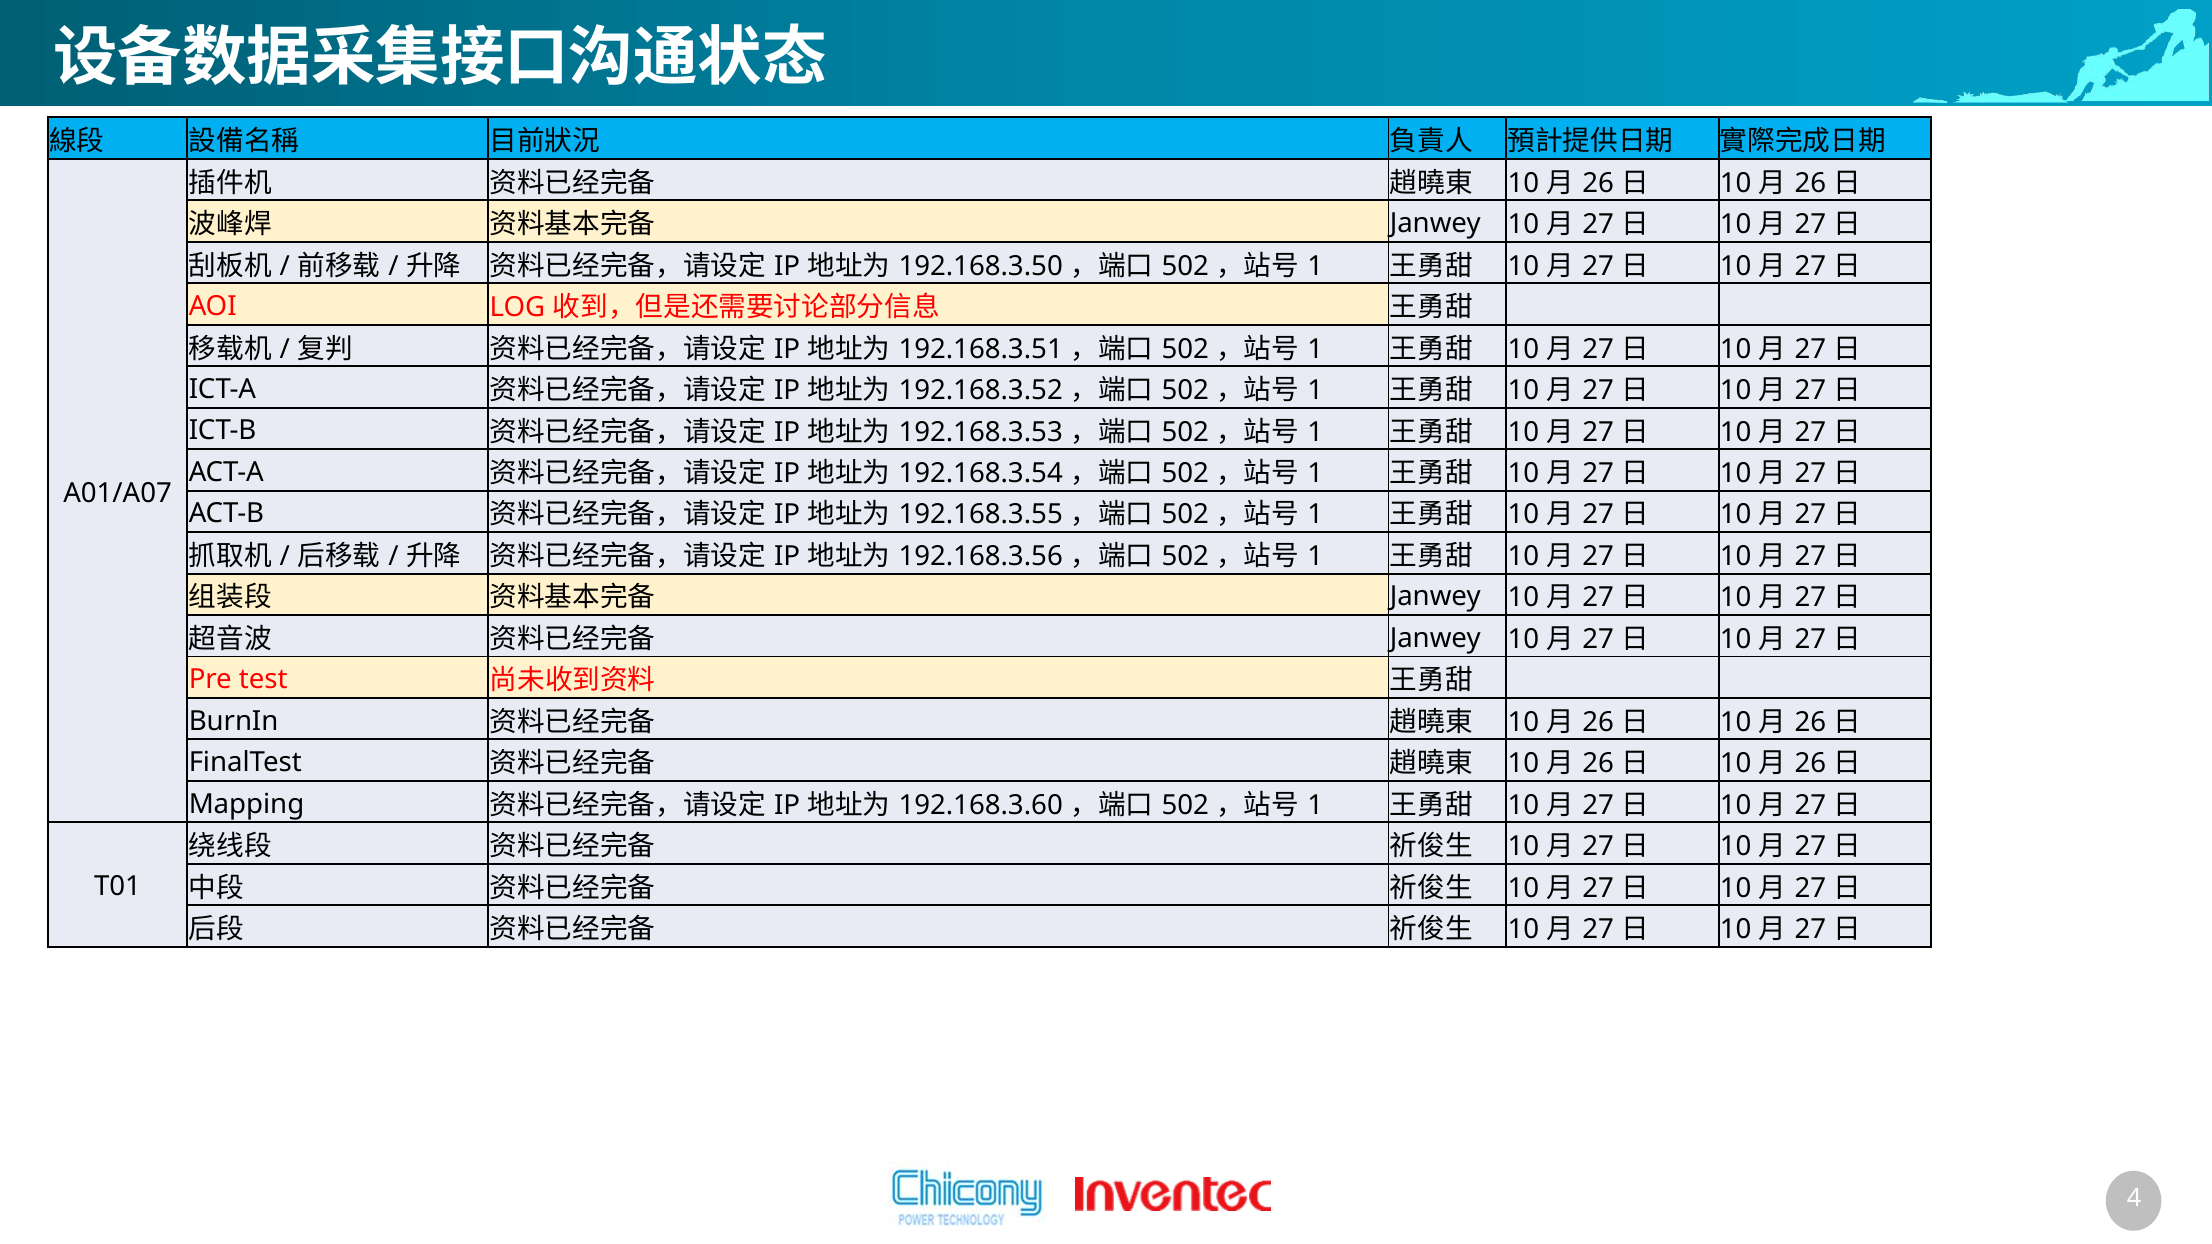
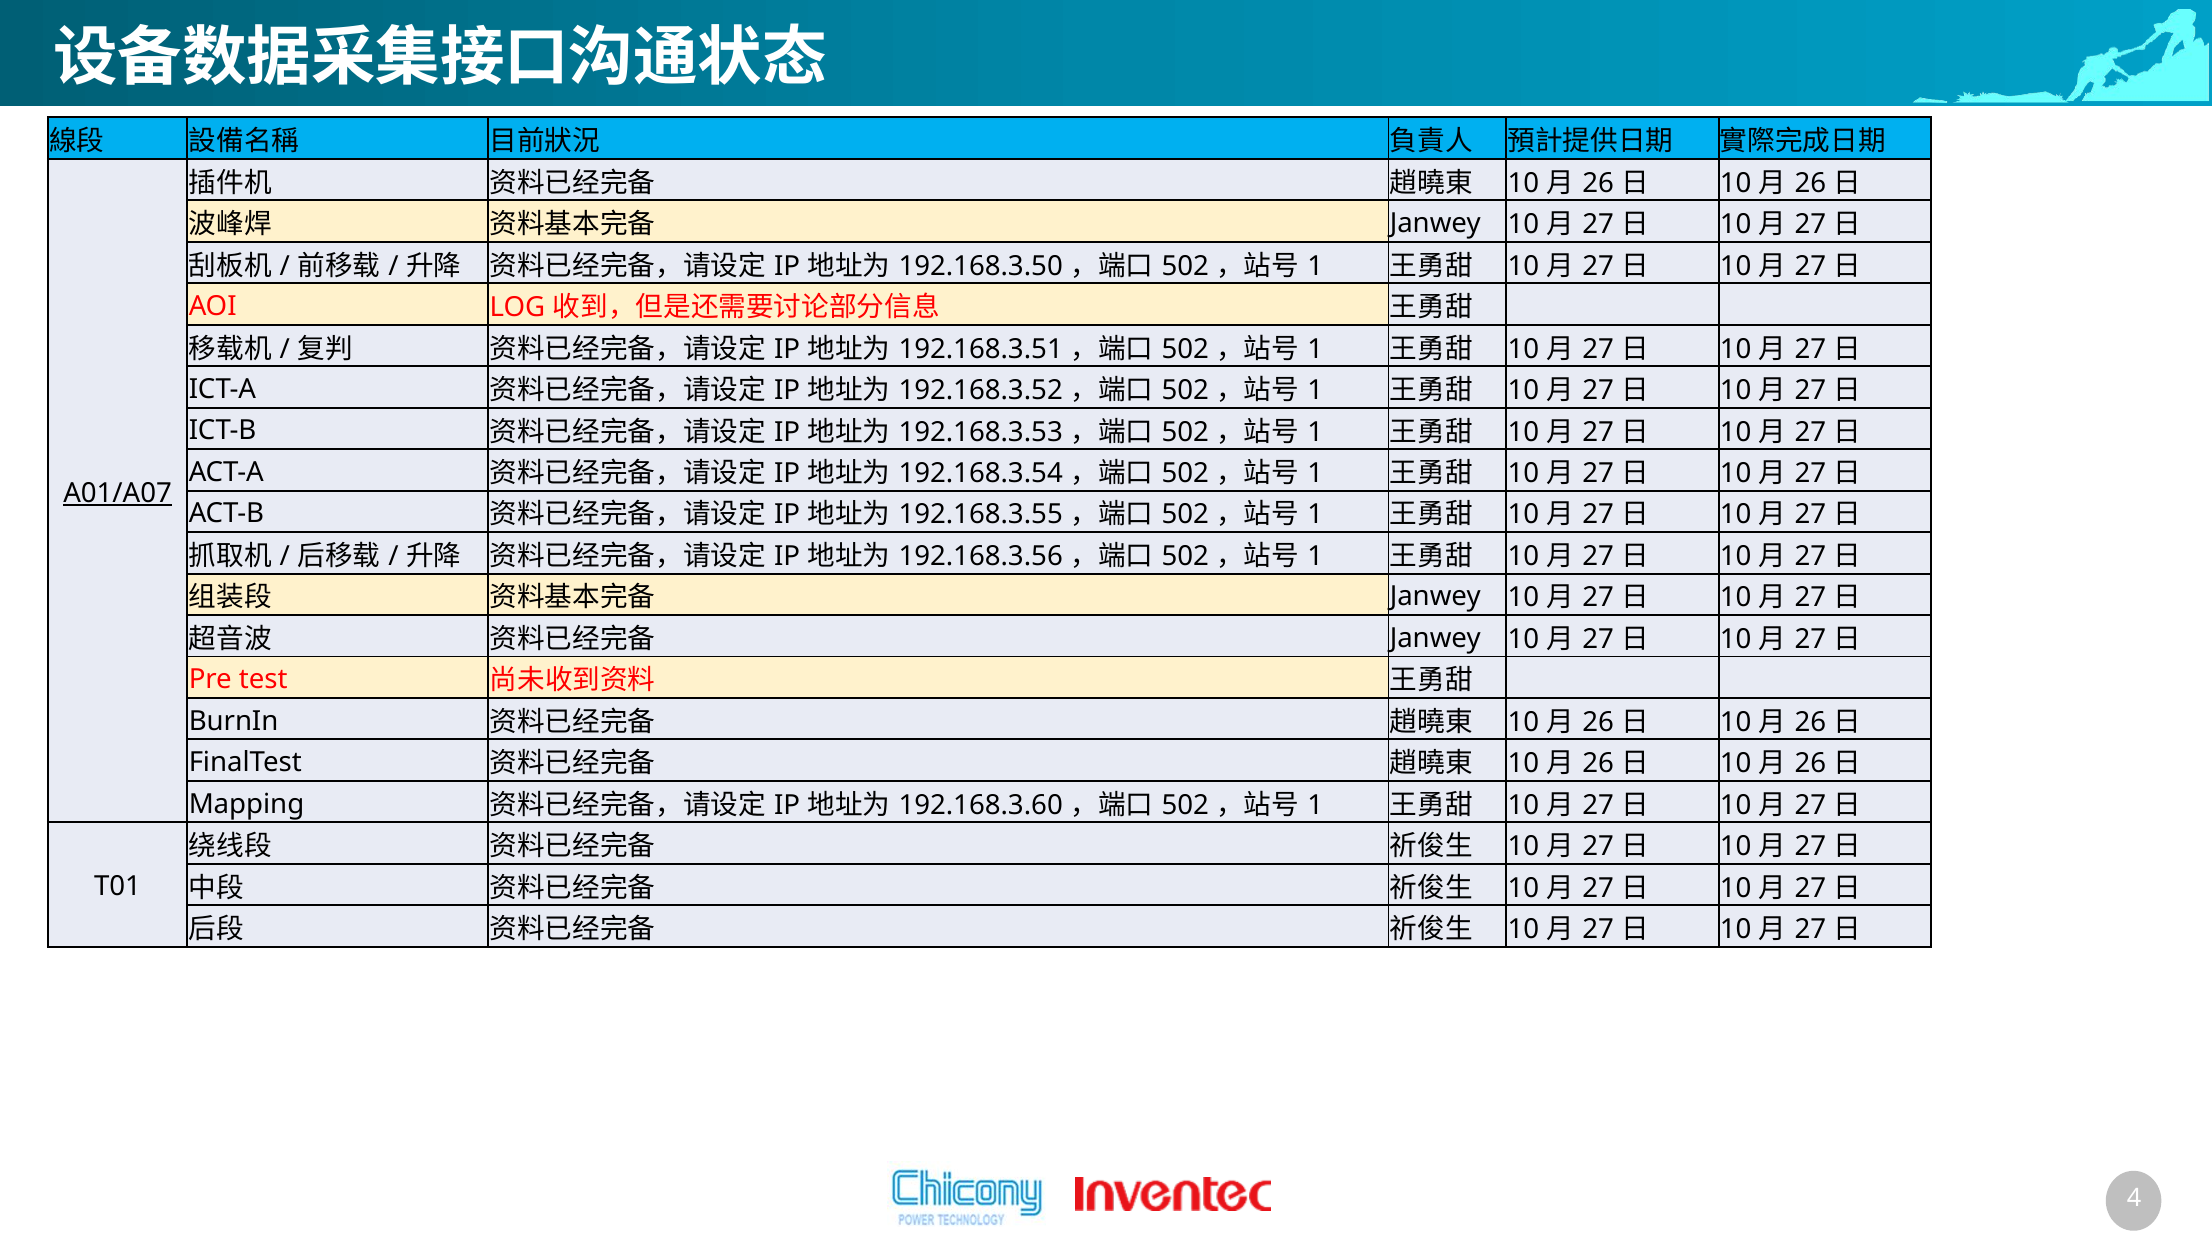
A01/A07 underline: none -> present (118, 493)
